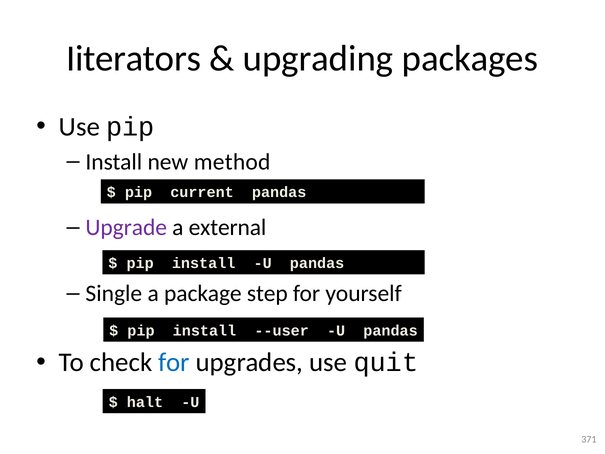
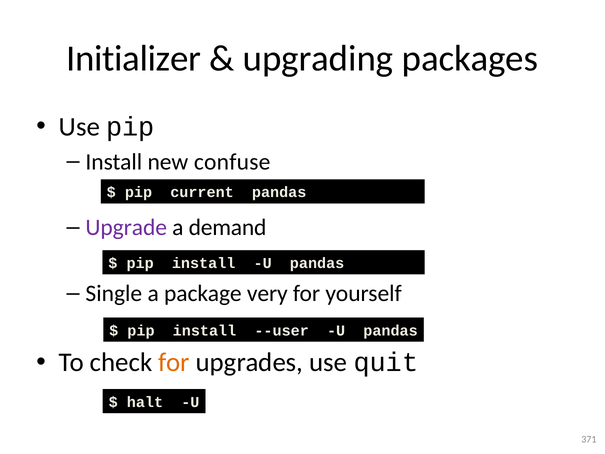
Iiterators: Iiterators -> Initializer (134, 59)
method: method -> confuse (232, 162)
external: external -> demand (228, 228)
step: step -> very (267, 294)
for colour: blue -> orange (174, 362)
